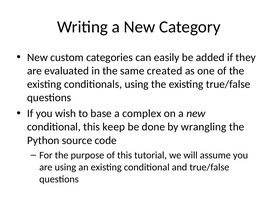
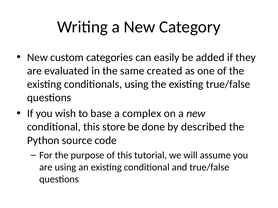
keep: keep -> store (114, 127)
wrangling: wrangling -> described (204, 127)
